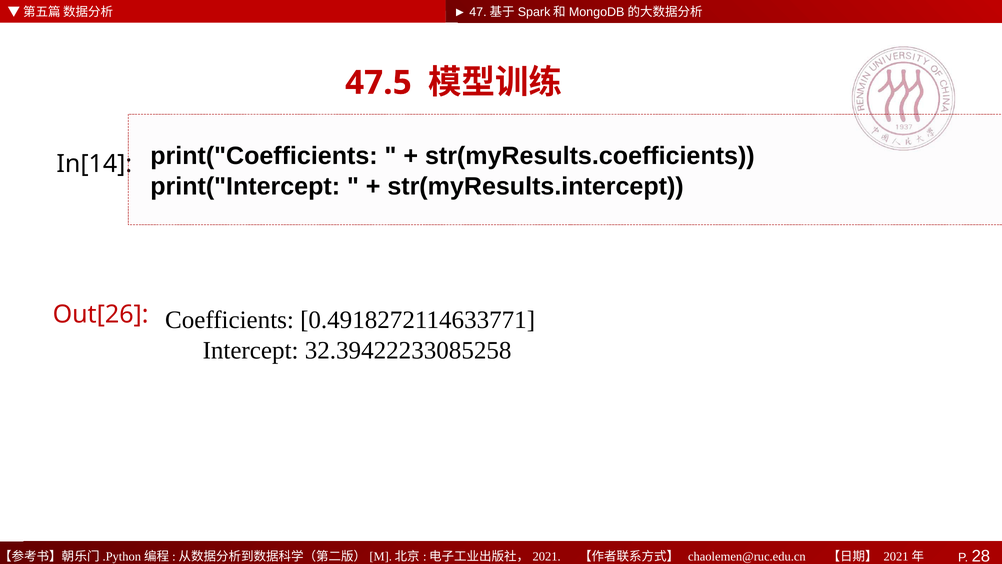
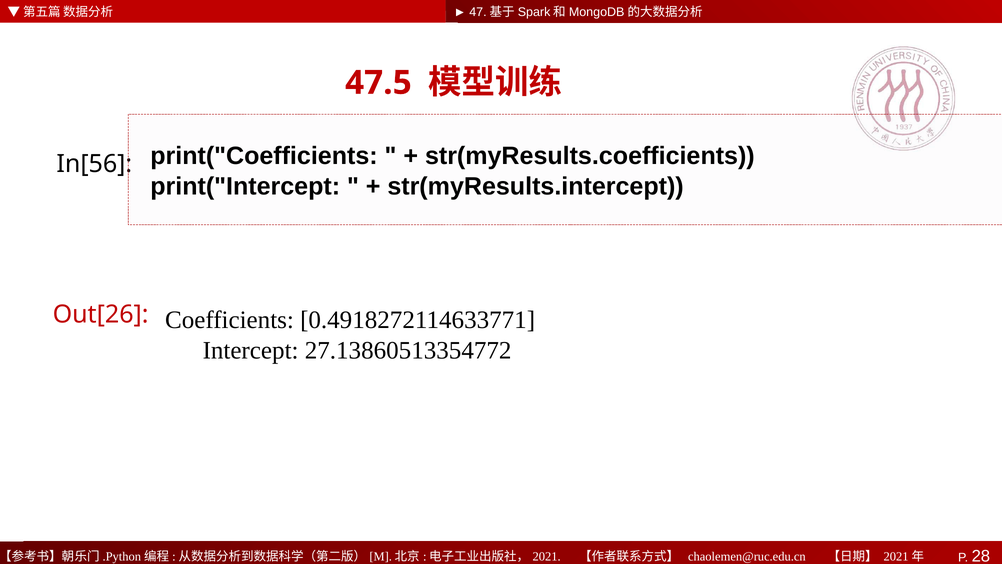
In[14: In[14 -> In[56 (94, 164)
32.39422233085258: 32.39422233085258 -> 27.13860513354772 (408, 350)
